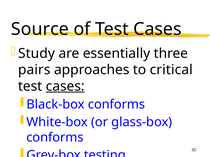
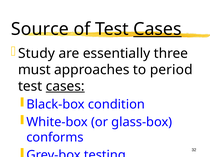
Cases underline: none -> present (157, 29)
pairs: pairs -> must (34, 70)
critical: critical -> period (171, 70)
Black-box conforms: conforms -> condition (116, 105)
